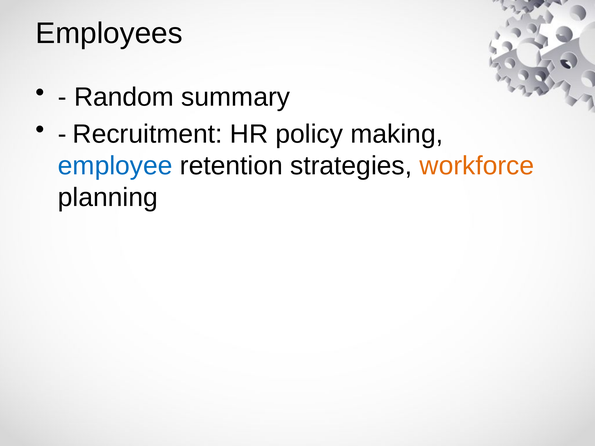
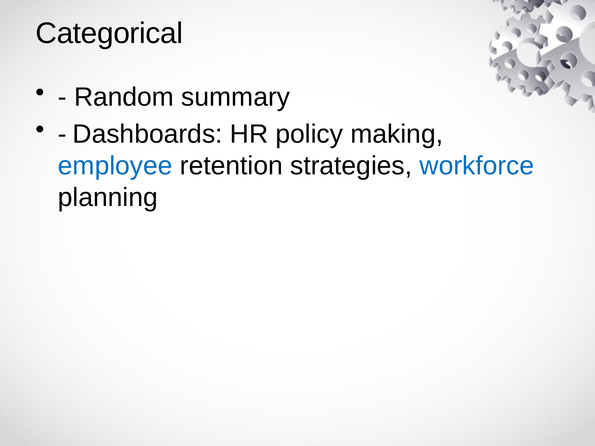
Employees: Employees -> Categorical (109, 33)
Recruitment: Recruitment -> Dashboards (148, 134)
workforce colour: orange -> blue (477, 166)
